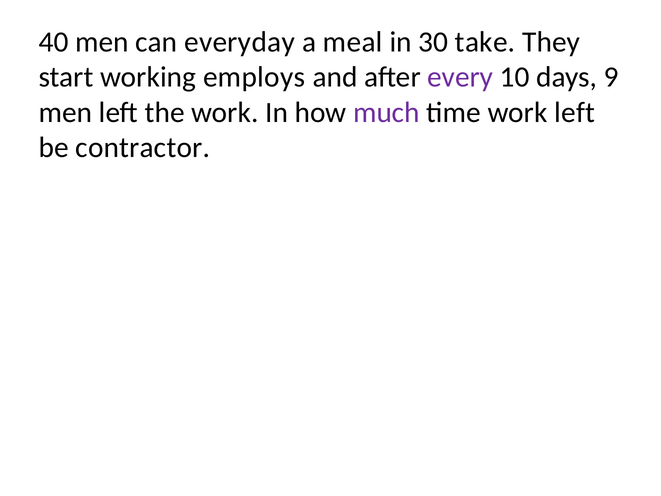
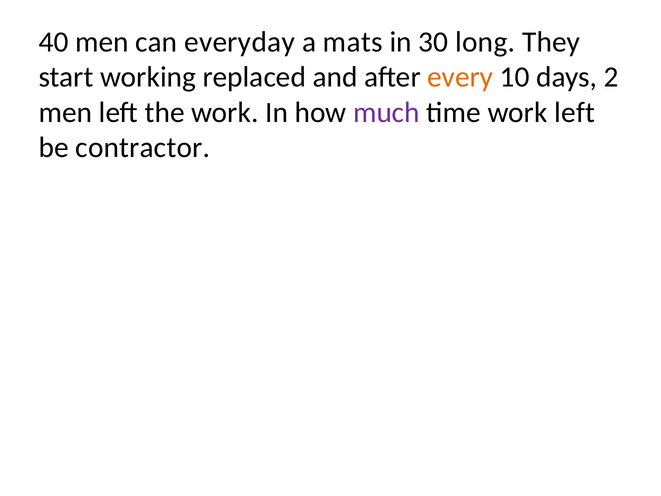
meal: meal -> mats (353, 42)
take: take -> long (485, 42)
employs: employs -> replaced (254, 77)
every colour: purple -> orange (460, 77)
9: 9 -> 2 (611, 77)
